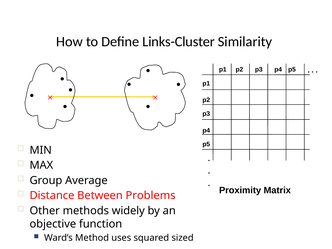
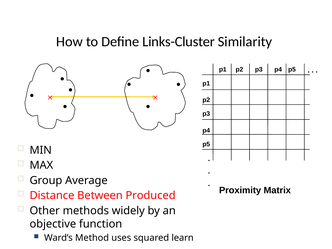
Problems: Problems -> Produced (151, 196)
sized: sized -> learn (183, 238)
